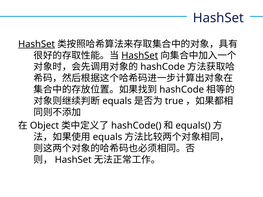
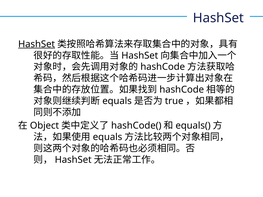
HashSet underline: present -> none (140, 56)
